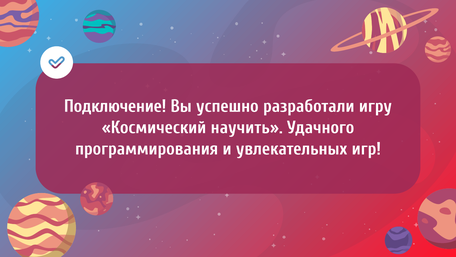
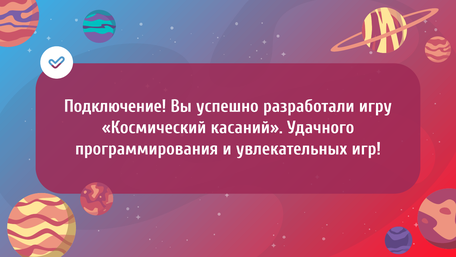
научить: научить -> касаний (247, 127)
